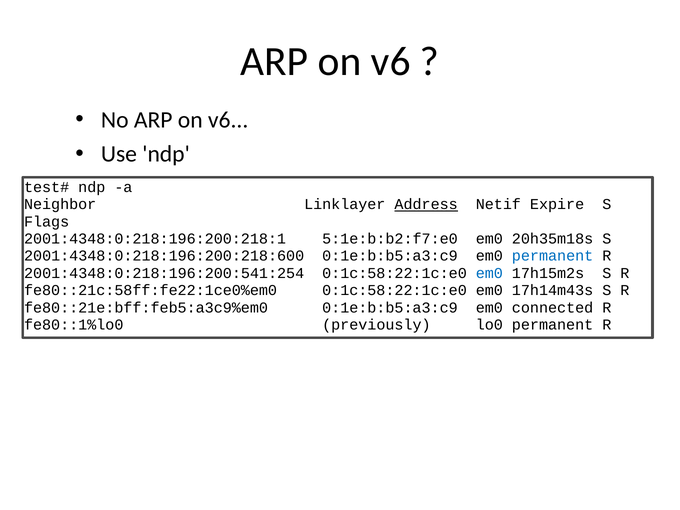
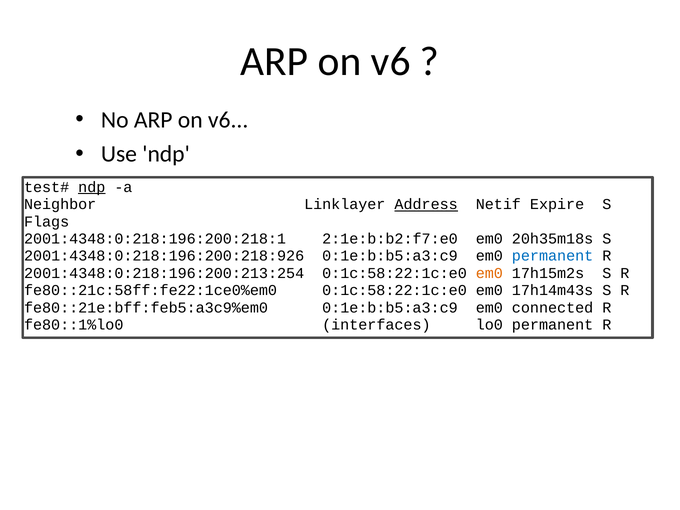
ndp underline: none -> present (92, 187)
5:1e:b:b2:f7:e0: 5:1e:b:b2:f7:e0 -> 2:1e:b:b2:f7:e0 (390, 239)
2001:4348:0:218:196:200:218:600: 2001:4348:0:218:196:200:218:600 -> 2001:4348:0:218:196:200:218:926 (164, 256)
2001:4348:0:218:196:200:541:254: 2001:4348:0:218:196:200:541:254 -> 2001:4348:0:218:196:200:213:254 (164, 273)
em0 colour: blue -> orange (489, 273)
previously: previously -> interfaces (376, 325)
